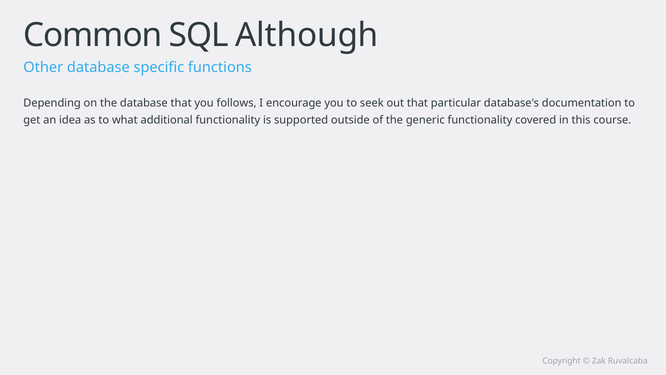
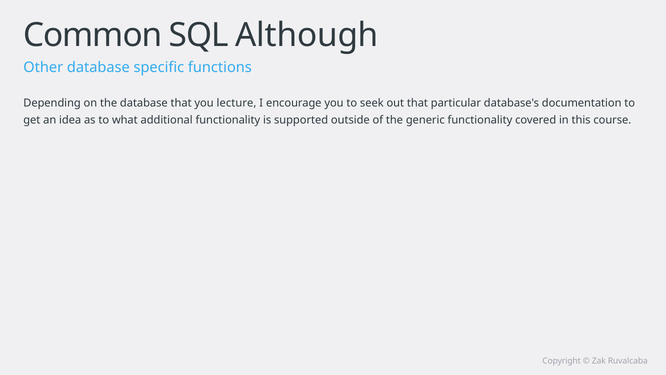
follows: follows -> lecture (236, 103)
